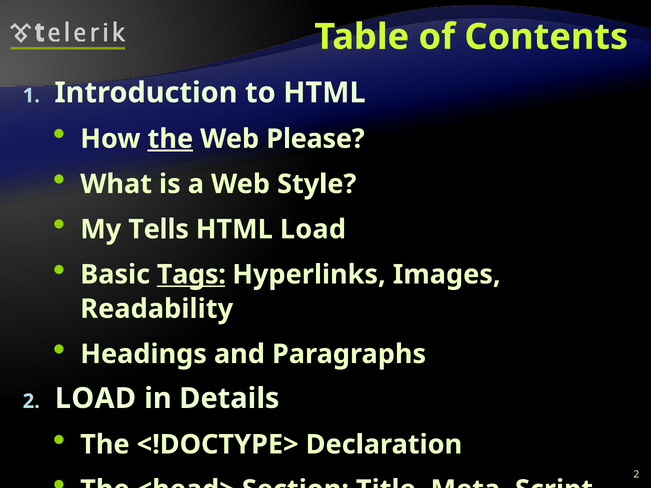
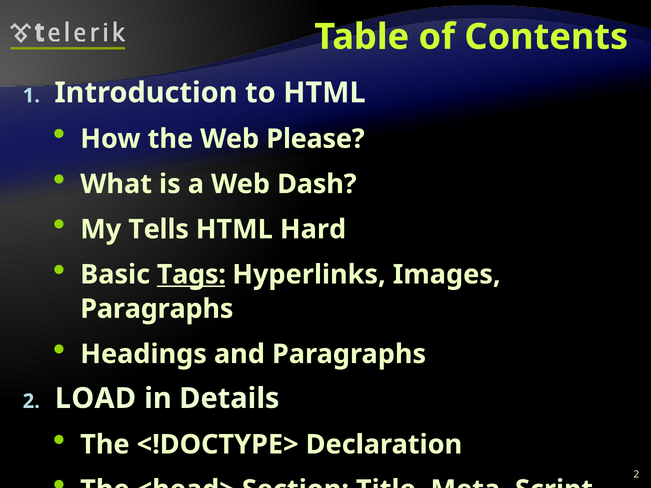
the underline: present -> none (170, 139)
Web Style: Style -> Dash (317, 184)
HTML Load: Load -> Hard (313, 229)
Readability: Readability -> Paragraphs (157, 309)
